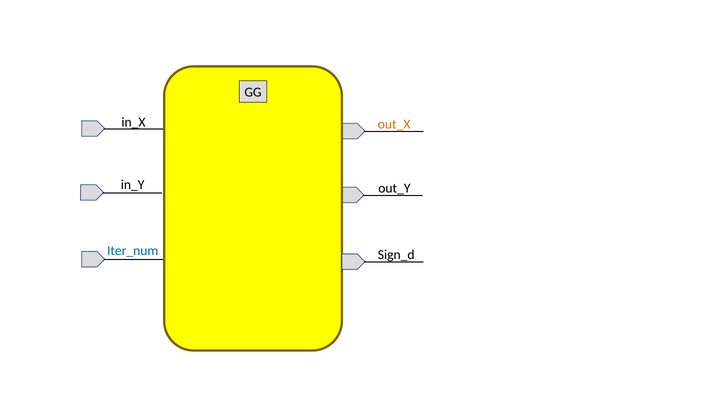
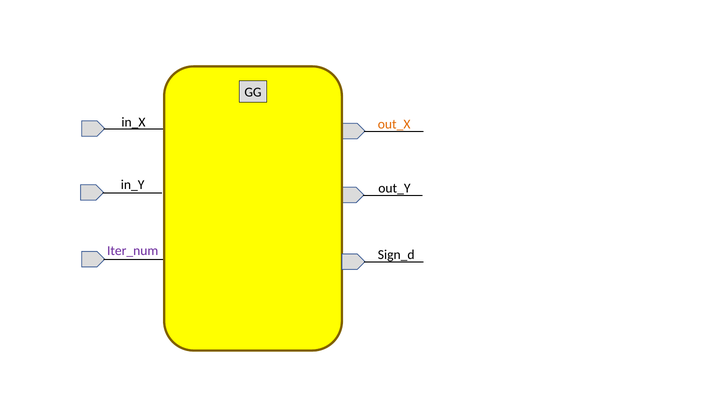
Iter_num colour: blue -> purple (133, 251)
